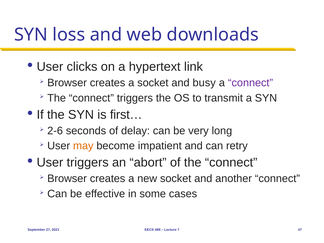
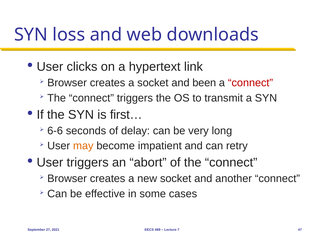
busy: busy -> been (204, 83)
connect colour: purple -> red (251, 83)
2-6: 2-6 -> 6-6 (55, 131)
